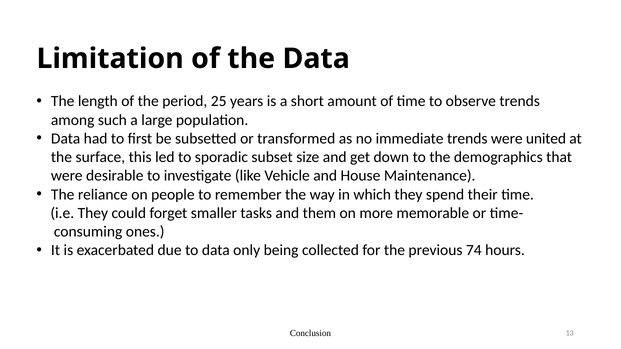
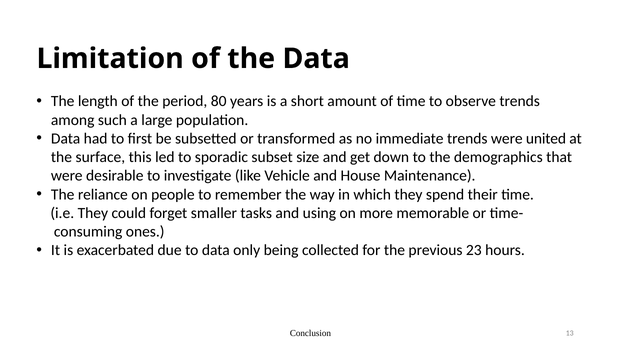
25: 25 -> 80 (219, 101)
them: them -> using (319, 213)
74: 74 -> 23 (474, 250)
